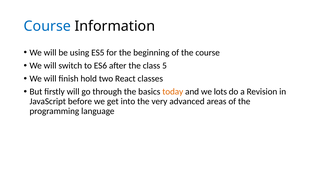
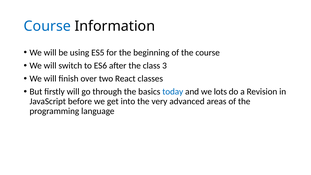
5: 5 -> 3 (165, 66)
hold: hold -> over (89, 79)
today colour: orange -> blue (173, 92)
